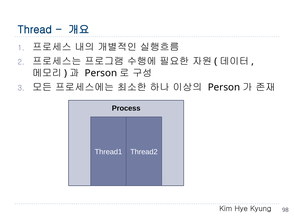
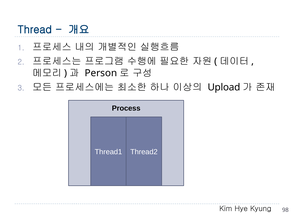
Person: Person -> Upload (224, 87)
